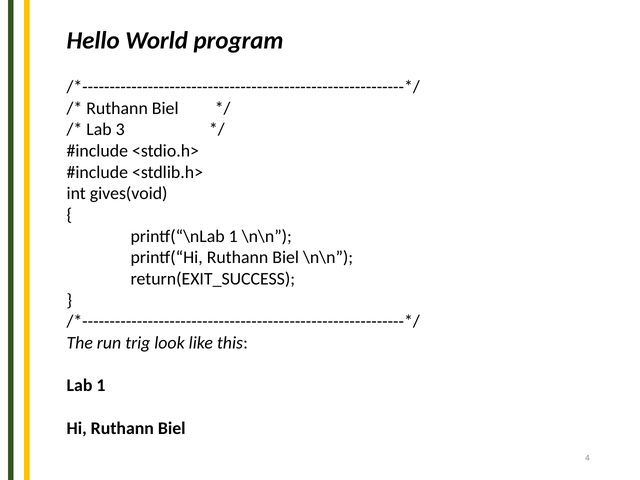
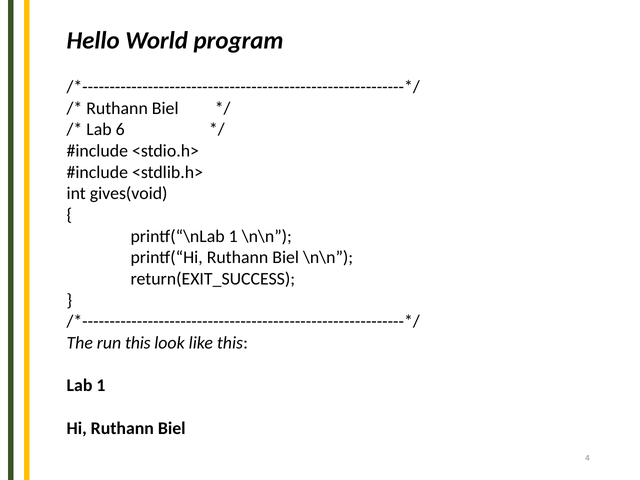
3: 3 -> 6 (120, 130)
run trig: trig -> this (138, 343)
